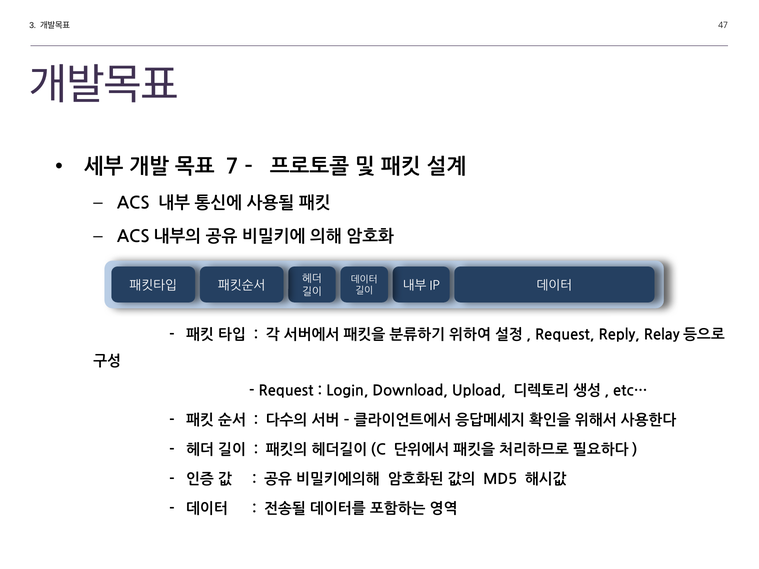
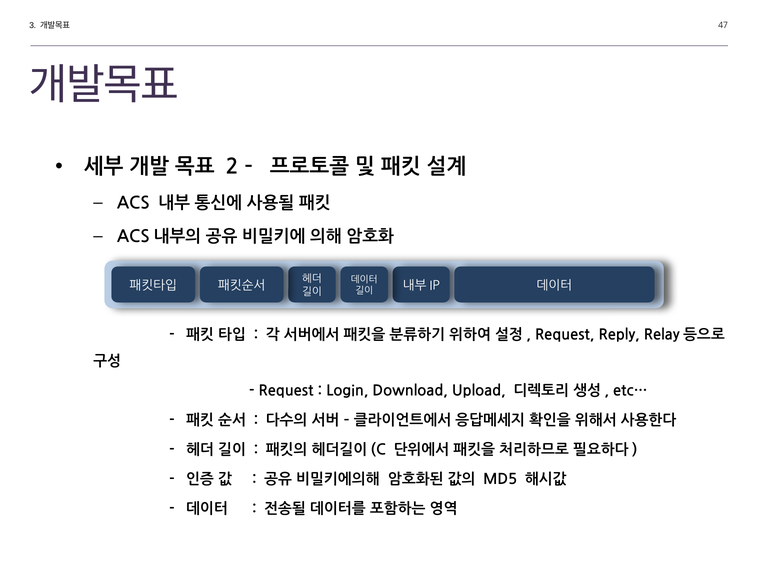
7: 7 -> 2 (232, 167)
